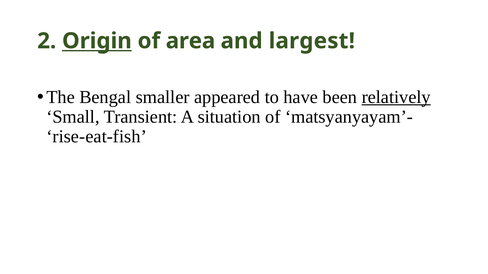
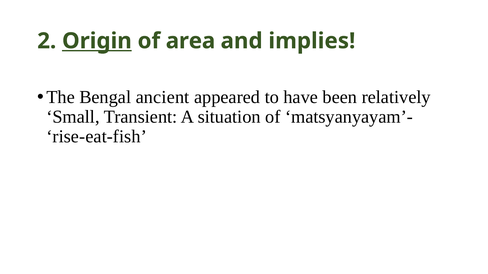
largest: largest -> implies (312, 41)
smaller: smaller -> ancient (163, 97)
relatively underline: present -> none (396, 97)
